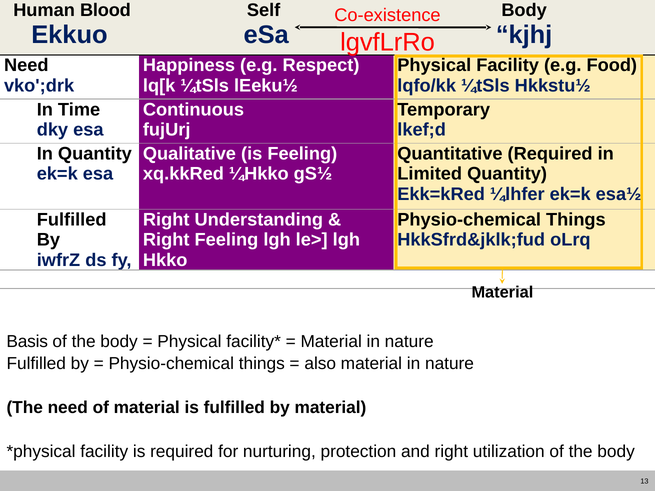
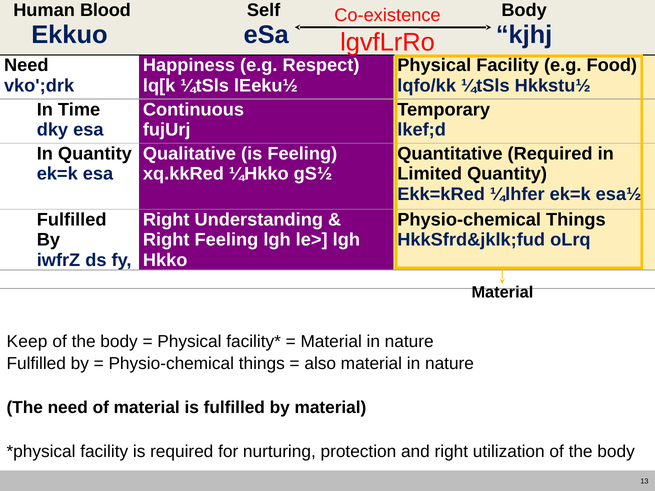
Basis: Basis -> Keep (27, 342)
